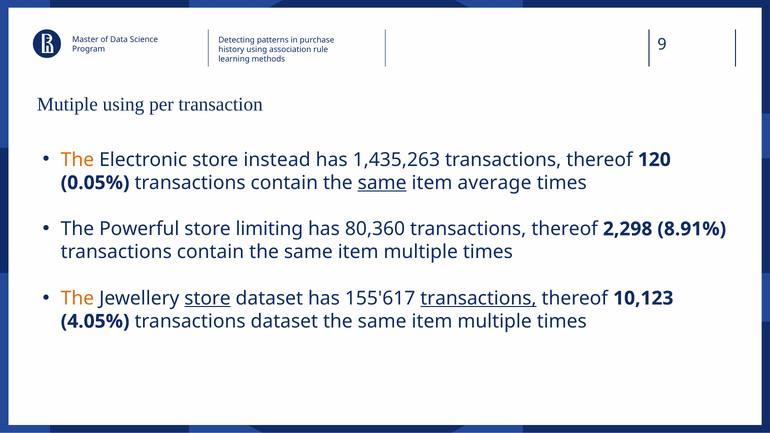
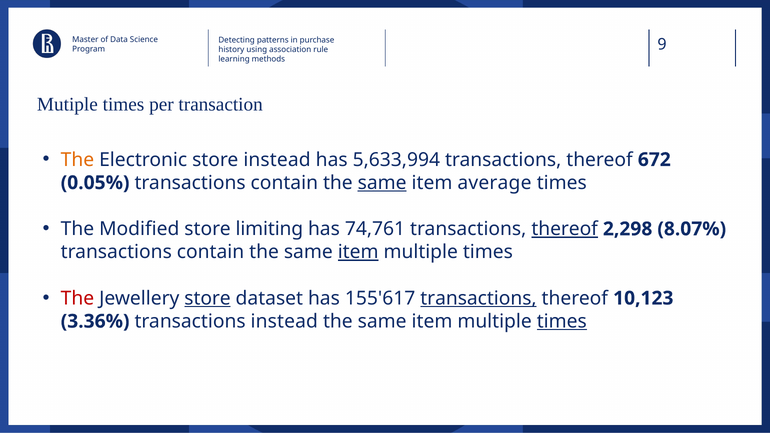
Mutiple using: using -> times (123, 104)
1,435,263: 1,435,263 -> 5,633,994 (396, 160)
120: 120 -> 672 (654, 160)
Powerful: Powerful -> Modified (139, 229)
80,360: 80,360 -> 74,761 (375, 229)
thereof underline: none -> present (565, 229)
8.91%: 8.91% -> 8.07% (692, 229)
item underline: none -> present (358, 252)
The colour: orange -> red (77, 298)
4.05%: 4.05% -> 3.36% (95, 321)
transactions dataset: dataset -> instead (284, 321)
times underline: none -> present (562, 321)
